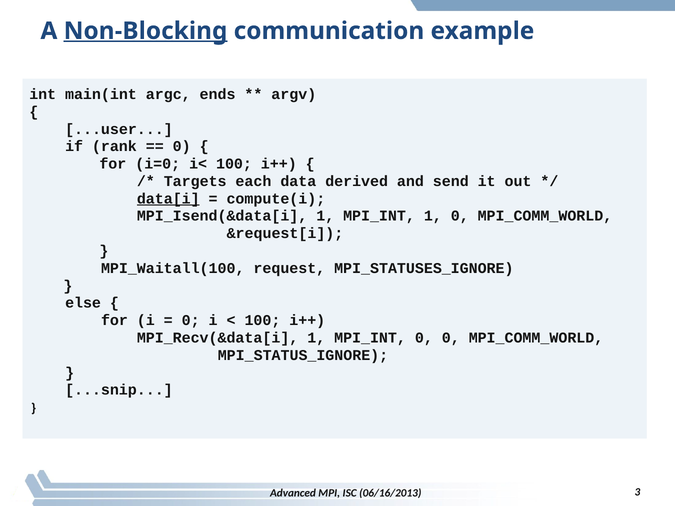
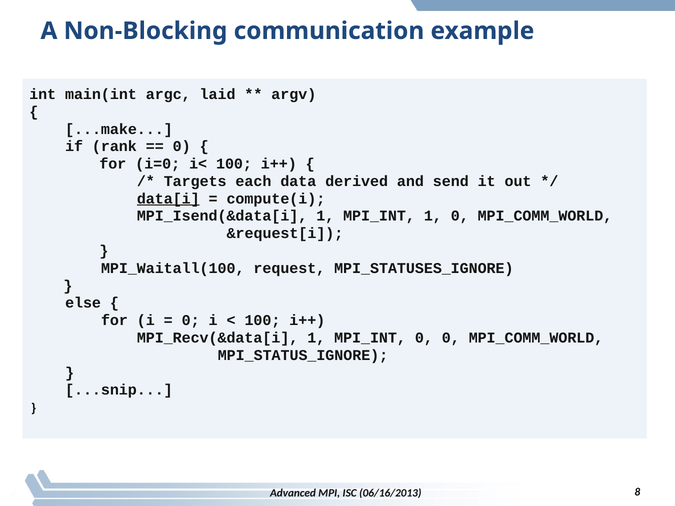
Non-Blocking underline: present -> none (146, 31)
ends: ends -> laid (218, 94)
...user: ...user -> ...make (119, 129)
3: 3 -> 8 (637, 492)
